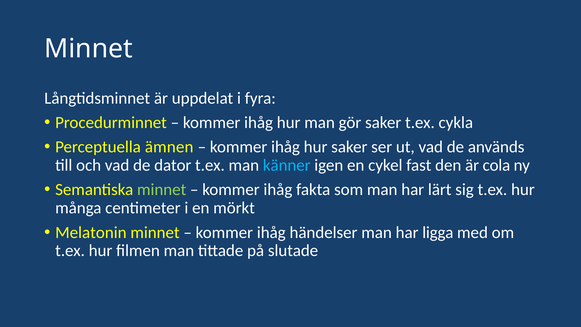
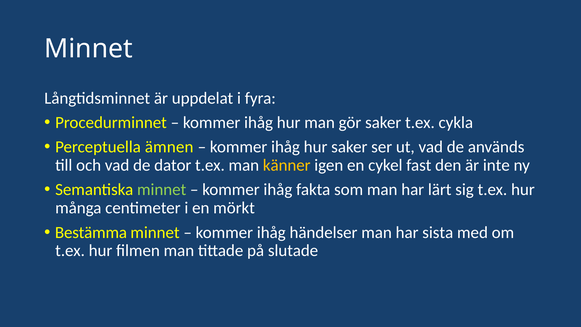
känner colour: light blue -> yellow (287, 165)
cola: cola -> inte (496, 165)
Melatonin: Melatonin -> Bestämma (91, 232)
ligga: ligga -> sista (438, 232)
